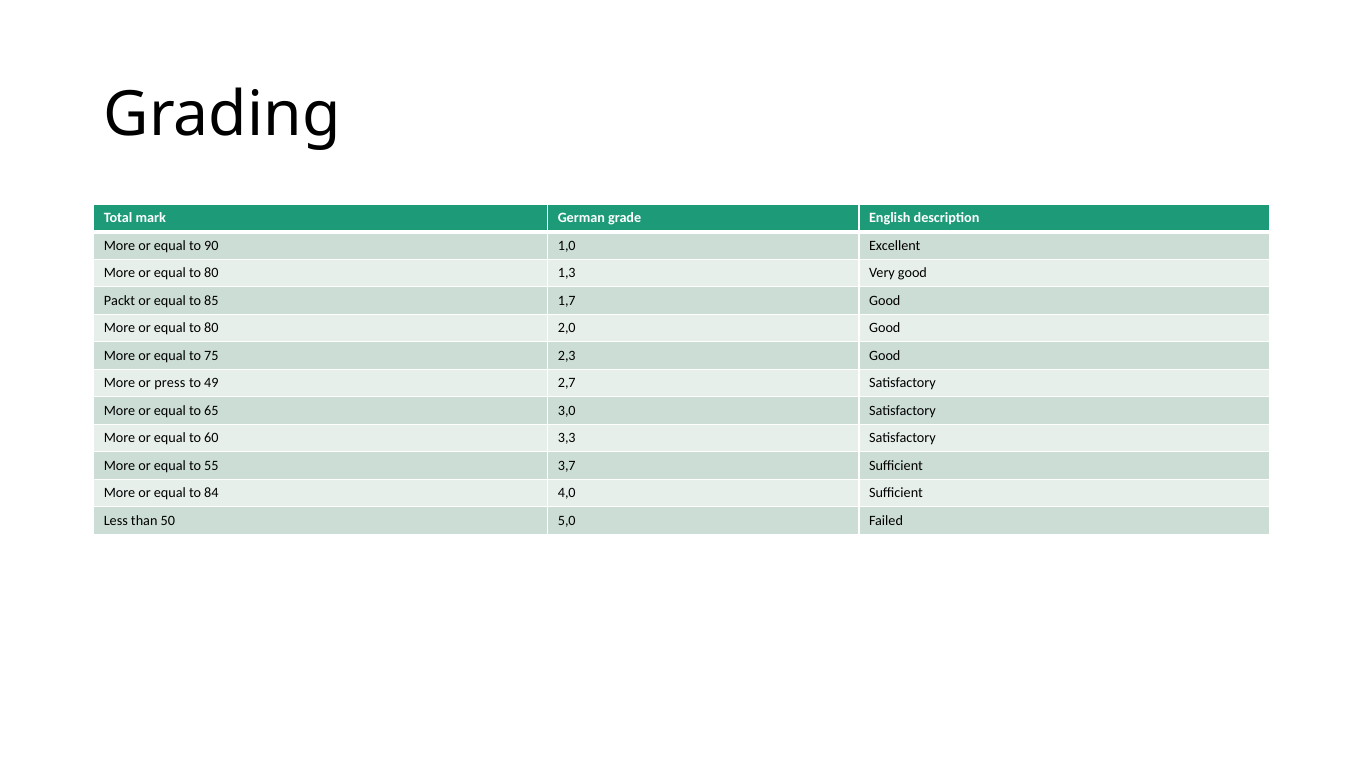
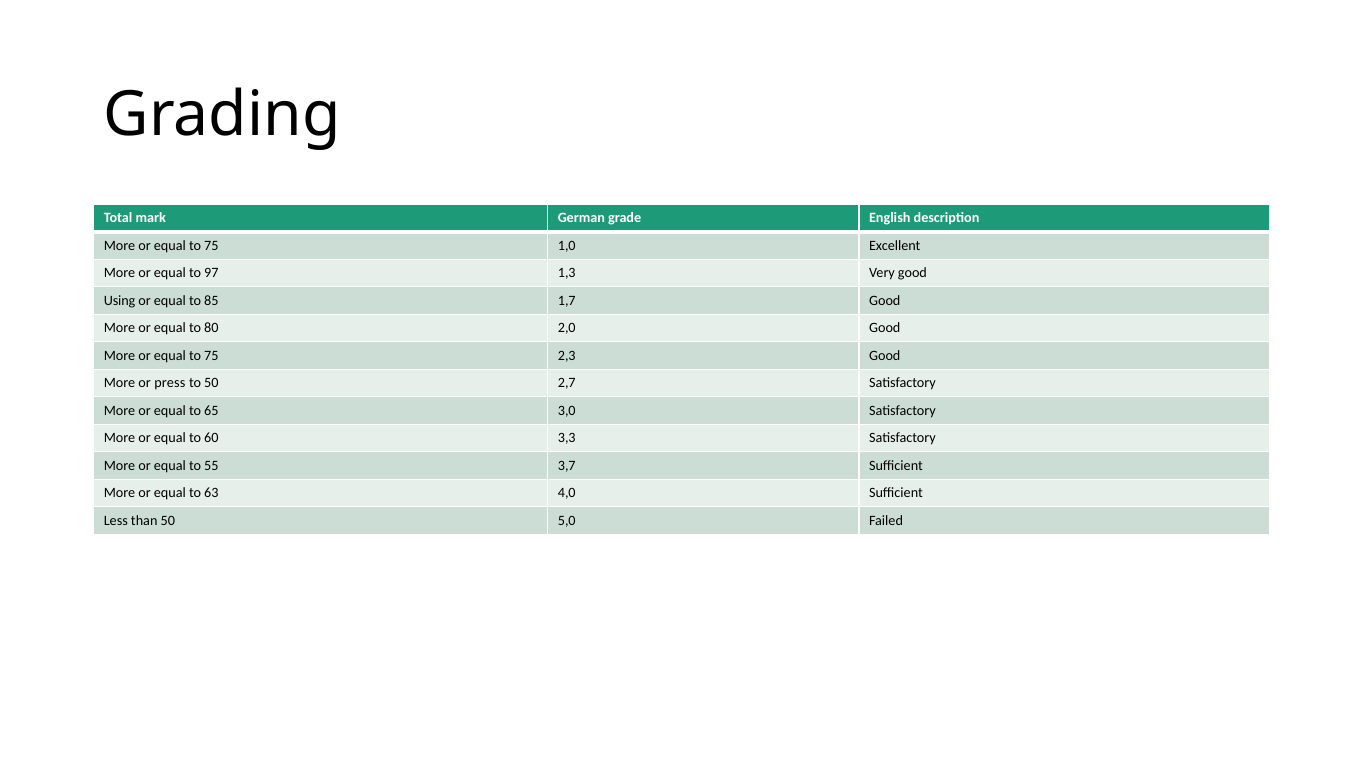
90: 90 -> 75 (211, 245)
80: 80 -> 97 (211, 273)
Packt: Packt -> Using (120, 300)
to 49: 49 -> 50 (211, 383)
84: 84 -> 63 (211, 493)
